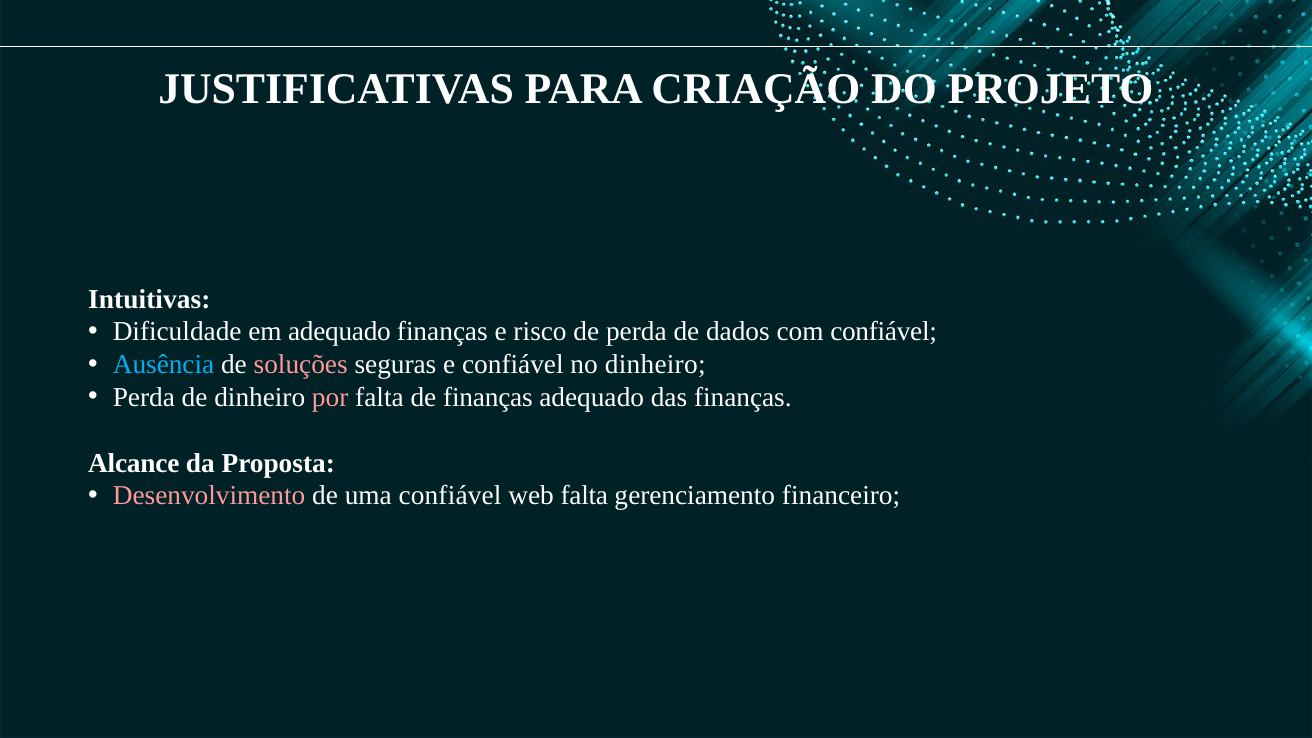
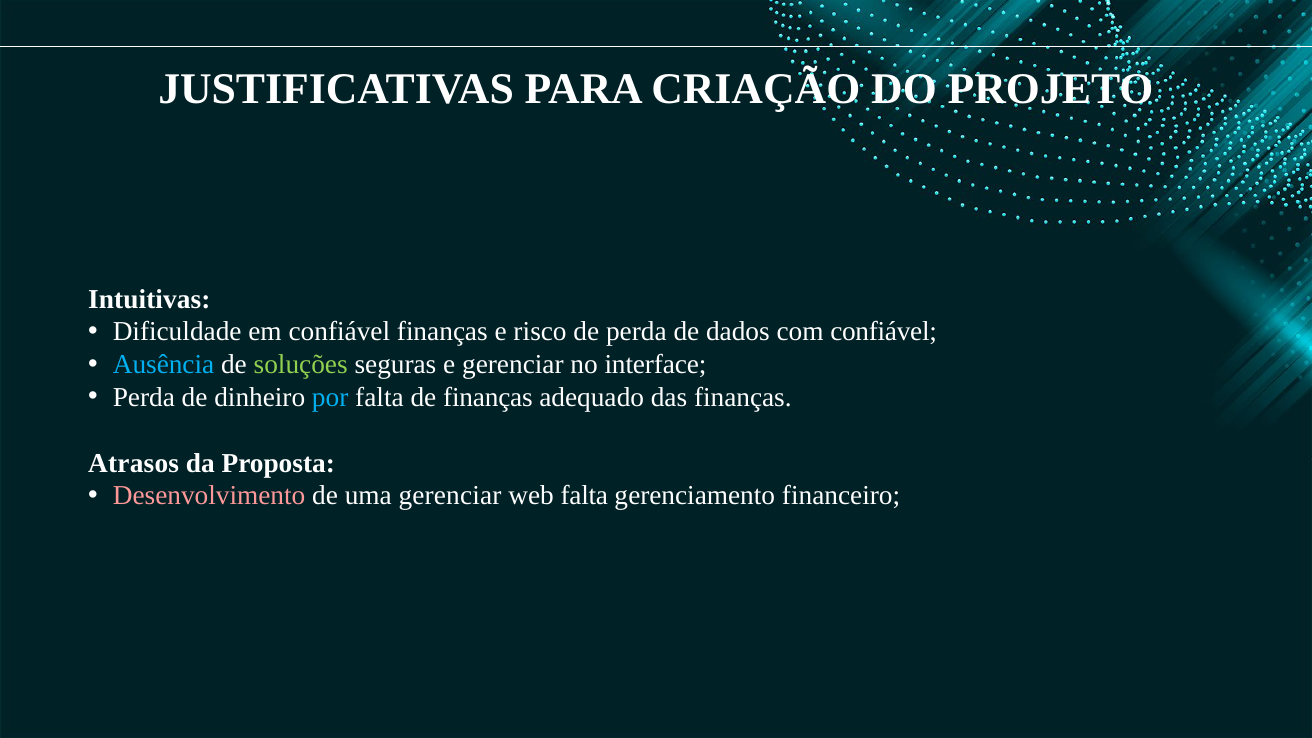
em adequado: adequado -> confiável (339, 332)
soluções colour: pink -> light green (301, 365)
e confiável: confiável -> gerenciar (513, 365)
no dinheiro: dinheiro -> interface (655, 365)
por colour: pink -> light blue (330, 397)
Alcance: Alcance -> Atrasos (134, 463)
uma confiável: confiável -> gerenciar (450, 496)
